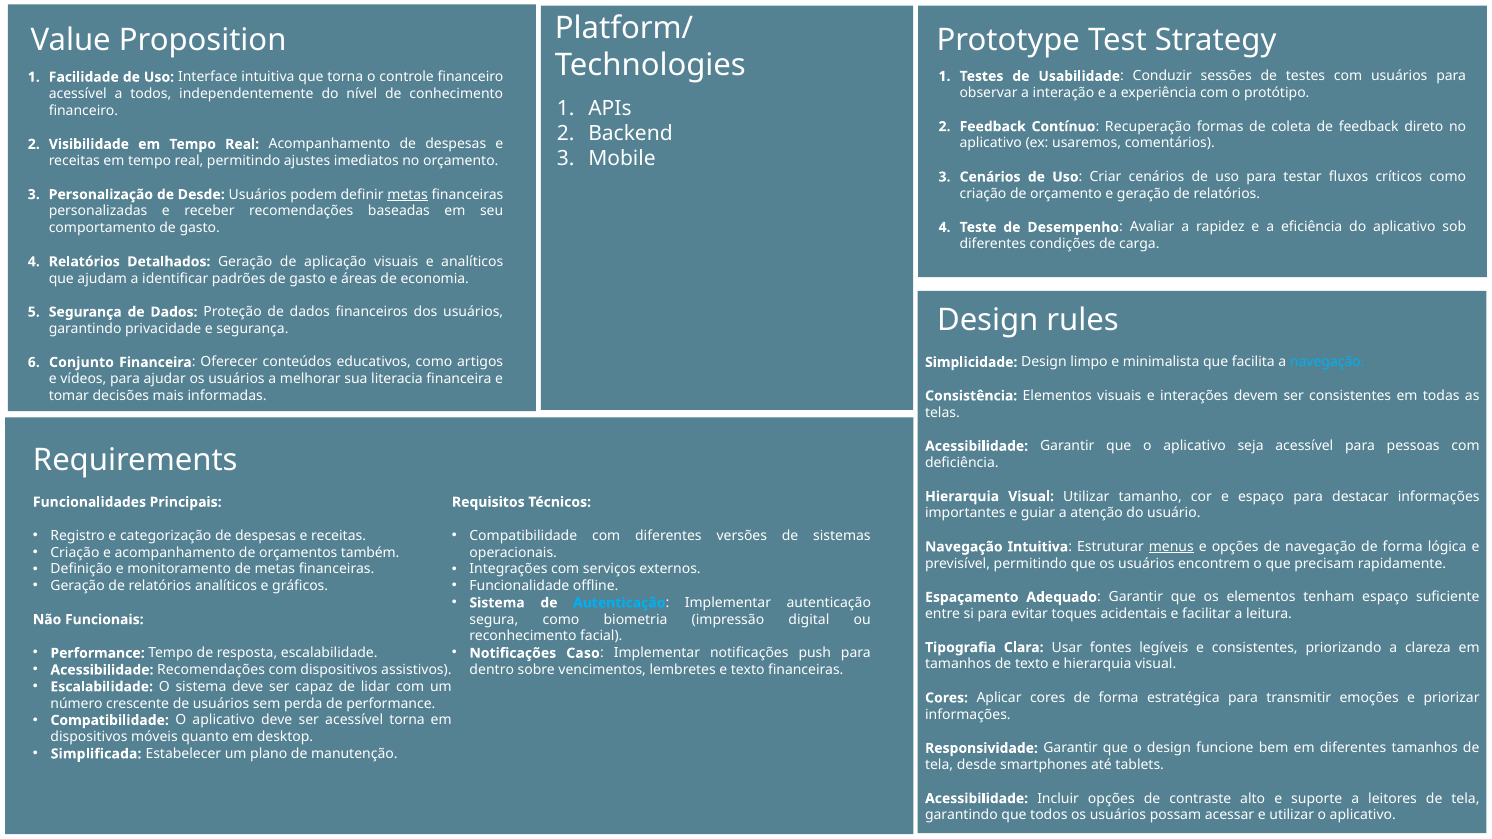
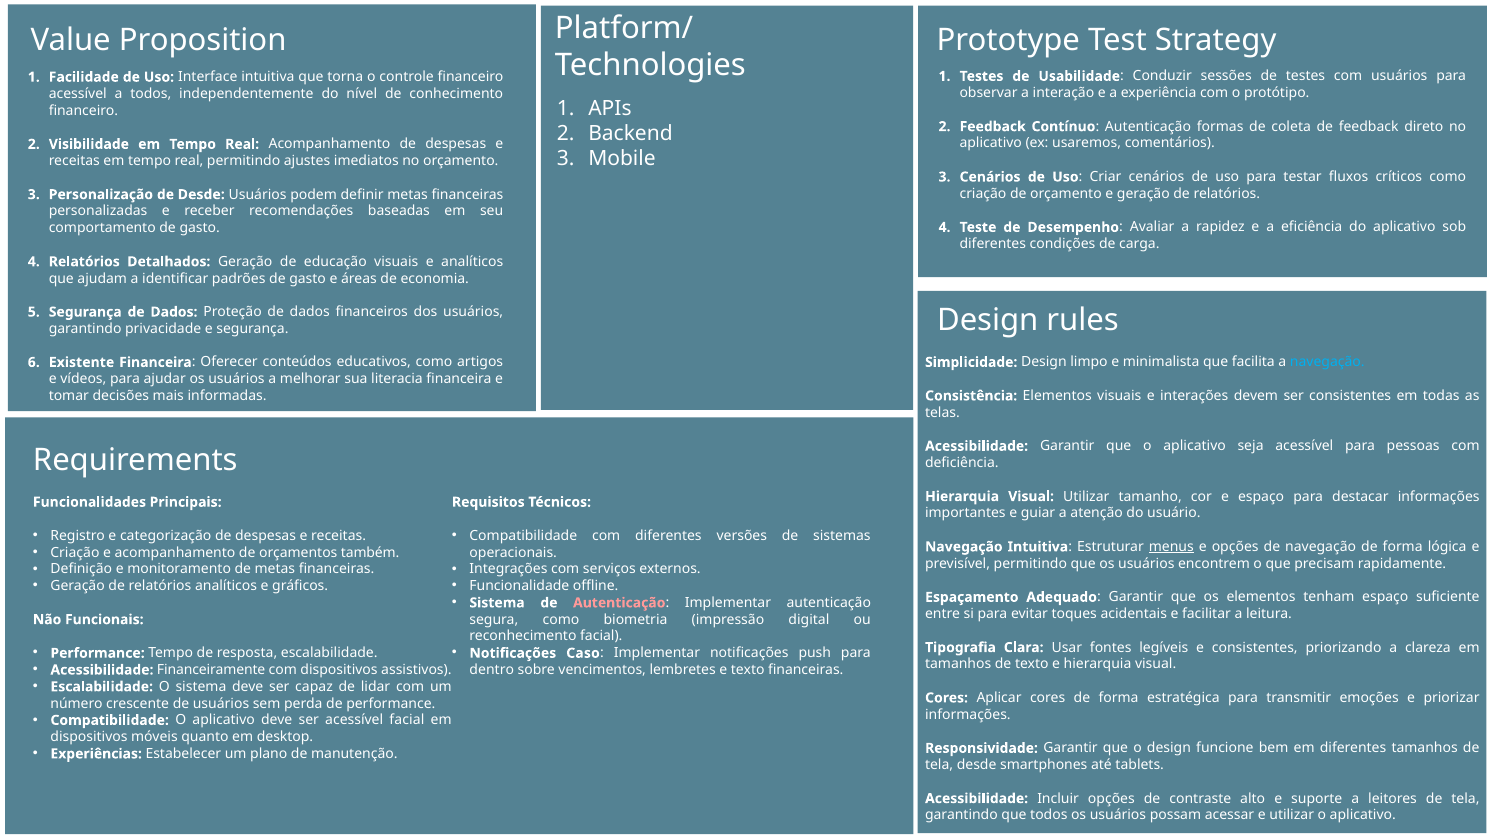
Recuperação: Recuperação -> Autenticação (1148, 127)
metas underline: present -> none (408, 195)
aplicação: aplicação -> educação (335, 262)
Conjunto: Conjunto -> Existente (82, 362)
Autenticação colour: light blue -> pink (619, 603)
Acessibilidade Recomendações: Recomendações -> Financeiramente (211, 670)
acessível torna: torna -> facial (407, 720)
Simplificada: Simplificada -> Experiências (96, 754)
